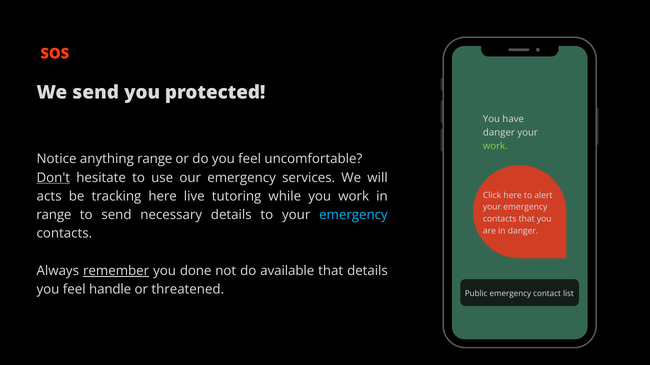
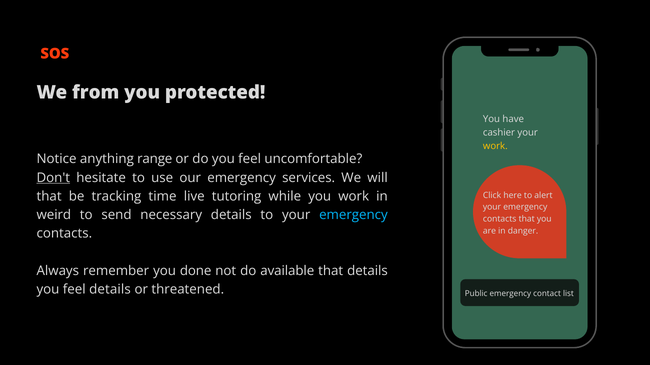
We send: send -> from (96, 93)
danger: danger -> cashier (499, 133)
work colour: light green -> yellow (495, 146)
acts: acts -> that (49, 197)
tracking here: here -> time (163, 197)
range: range -> weird (54, 215)
remember underline: present -> none (116, 271)
feel handle: handle -> details (110, 290)
